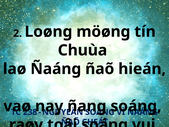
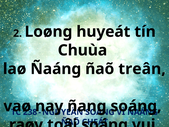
möøng: möøng -> huyeát (103, 32)
hieán: hieán -> treân (142, 69)
